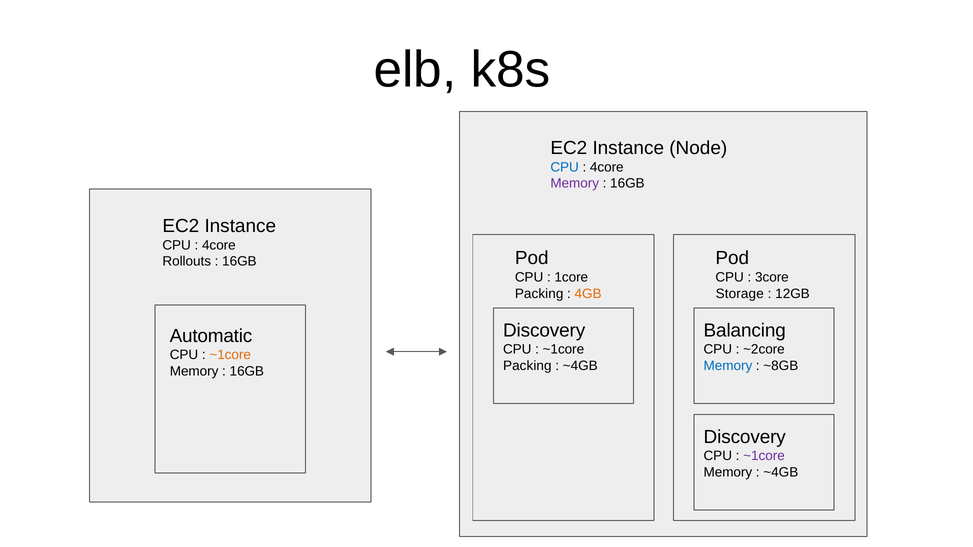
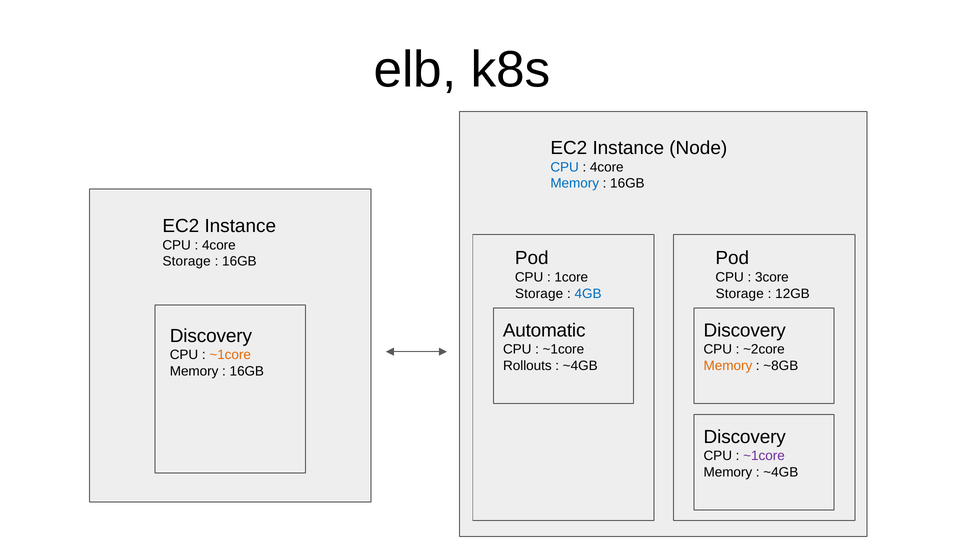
Memory colour: purple -> blue (575, 184)
Rollouts: Rollouts -> Storage (187, 262)
Packing: Packing -> Storage (539, 294)
4GB colour: orange -> blue (588, 294)
Discovery: Discovery -> Automatic (544, 330)
Balancing: Balancing -> Discovery (745, 330)
Automatic: Automatic -> Discovery (211, 336)
Packing: Packing -> Rollouts (527, 366)
Memory colour: blue -> orange (728, 366)
